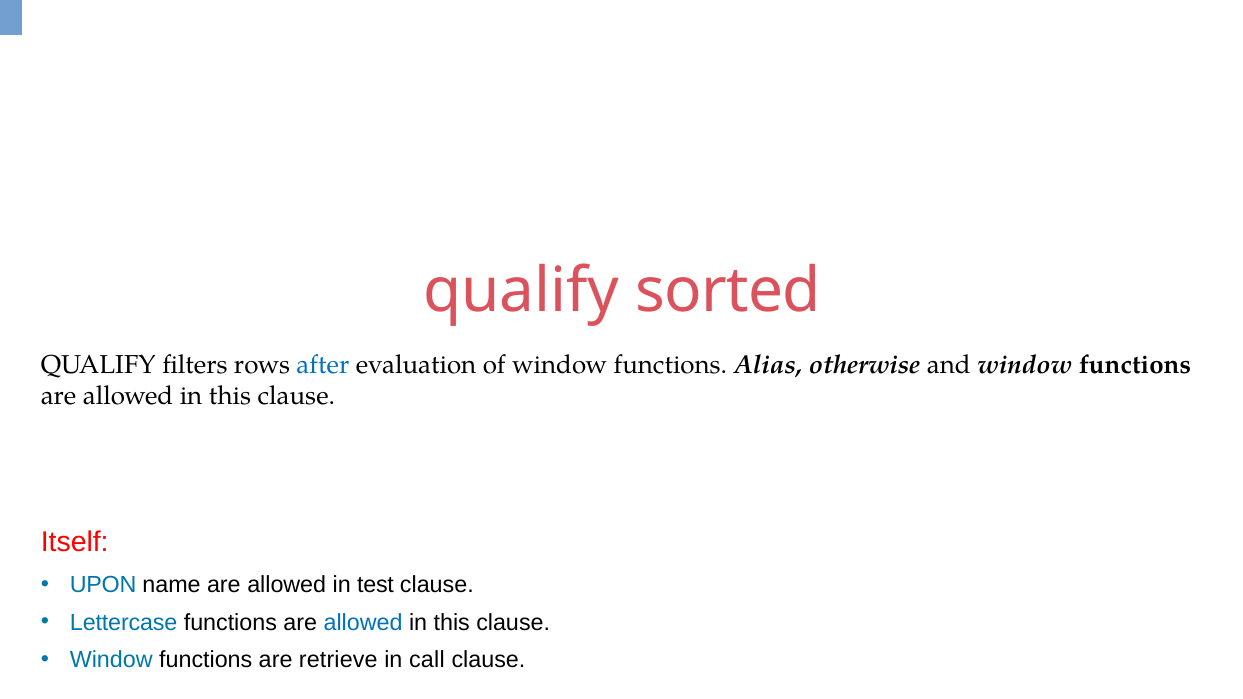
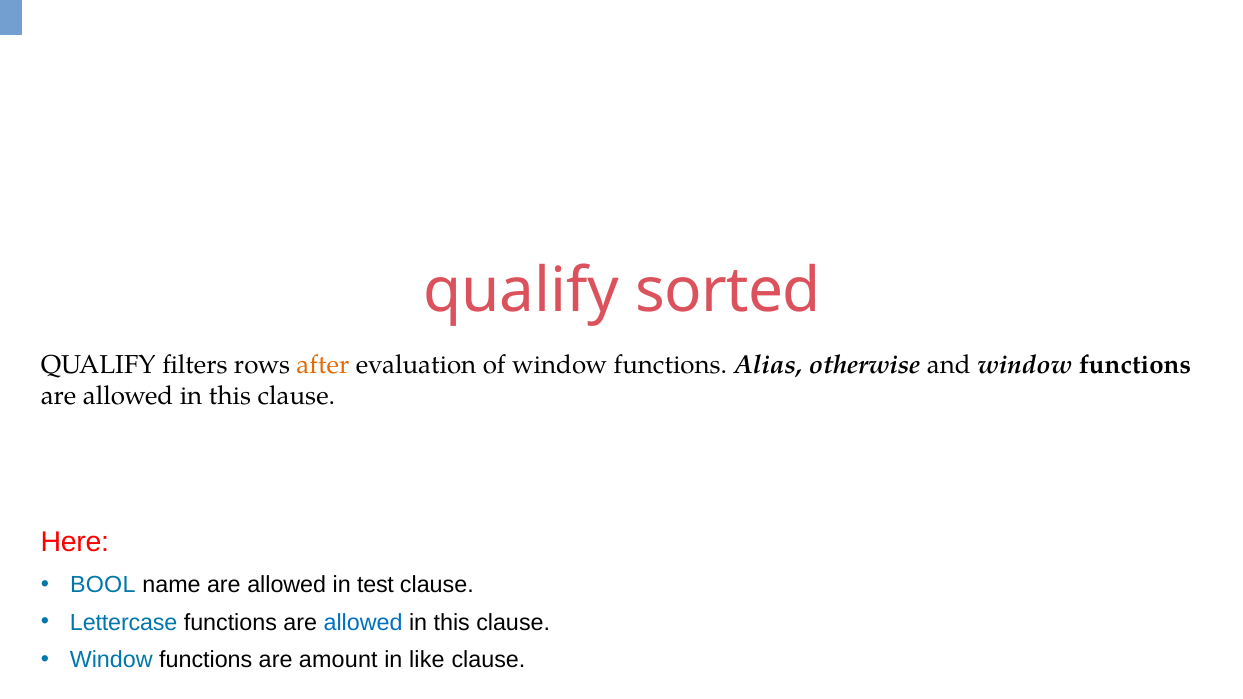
after colour: blue -> orange (323, 365)
Itself: Itself -> Here (75, 542)
UPON: UPON -> BOOL (103, 585)
retrieve: retrieve -> amount (338, 660)
call: call -> like (427, 660)
